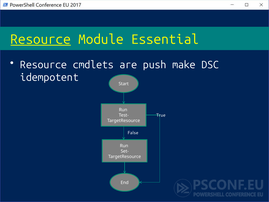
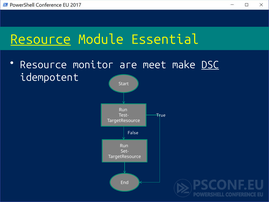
cmdlets: cmdlets -> monitor (93, 65)
push: push -> meet (155, 65)
DSC underline: none -> present (210, 65)
